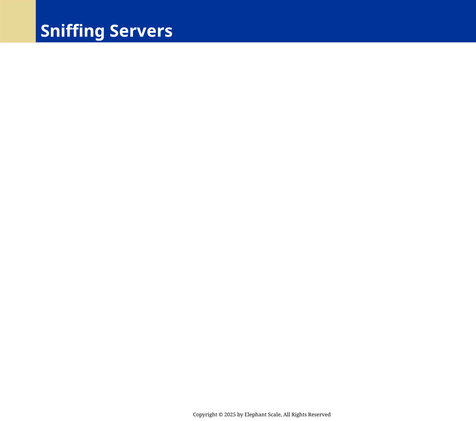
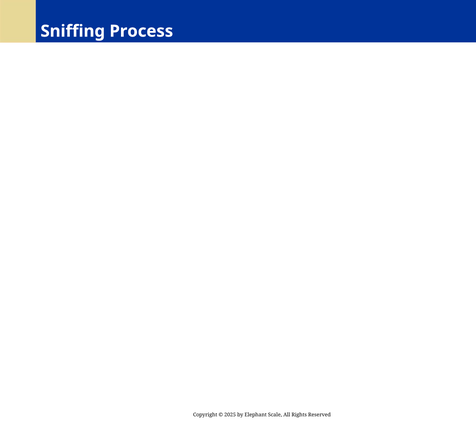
Servers: Servers -> Process (141, 31)
